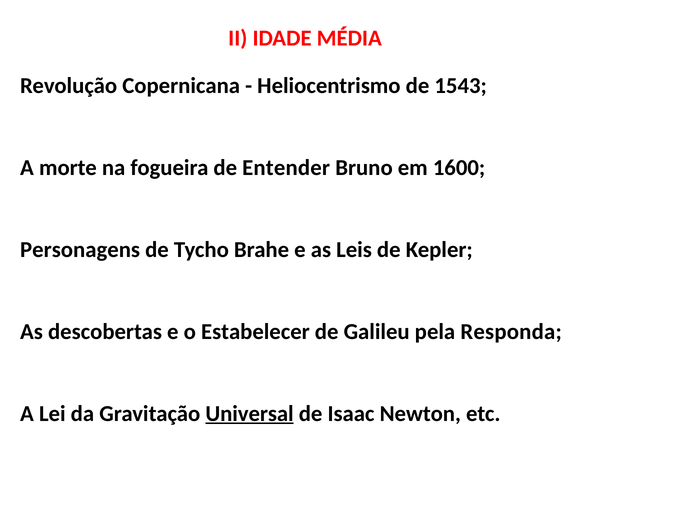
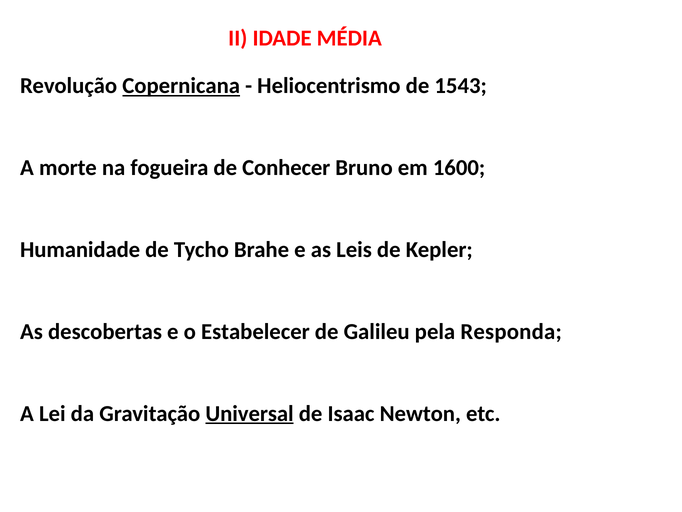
Copernicana underline: none -> present (181, 86)
Entender: Entender -> Conhecer (286, 168)
Personagens: Personagens -> Humanidade (80, 249)
